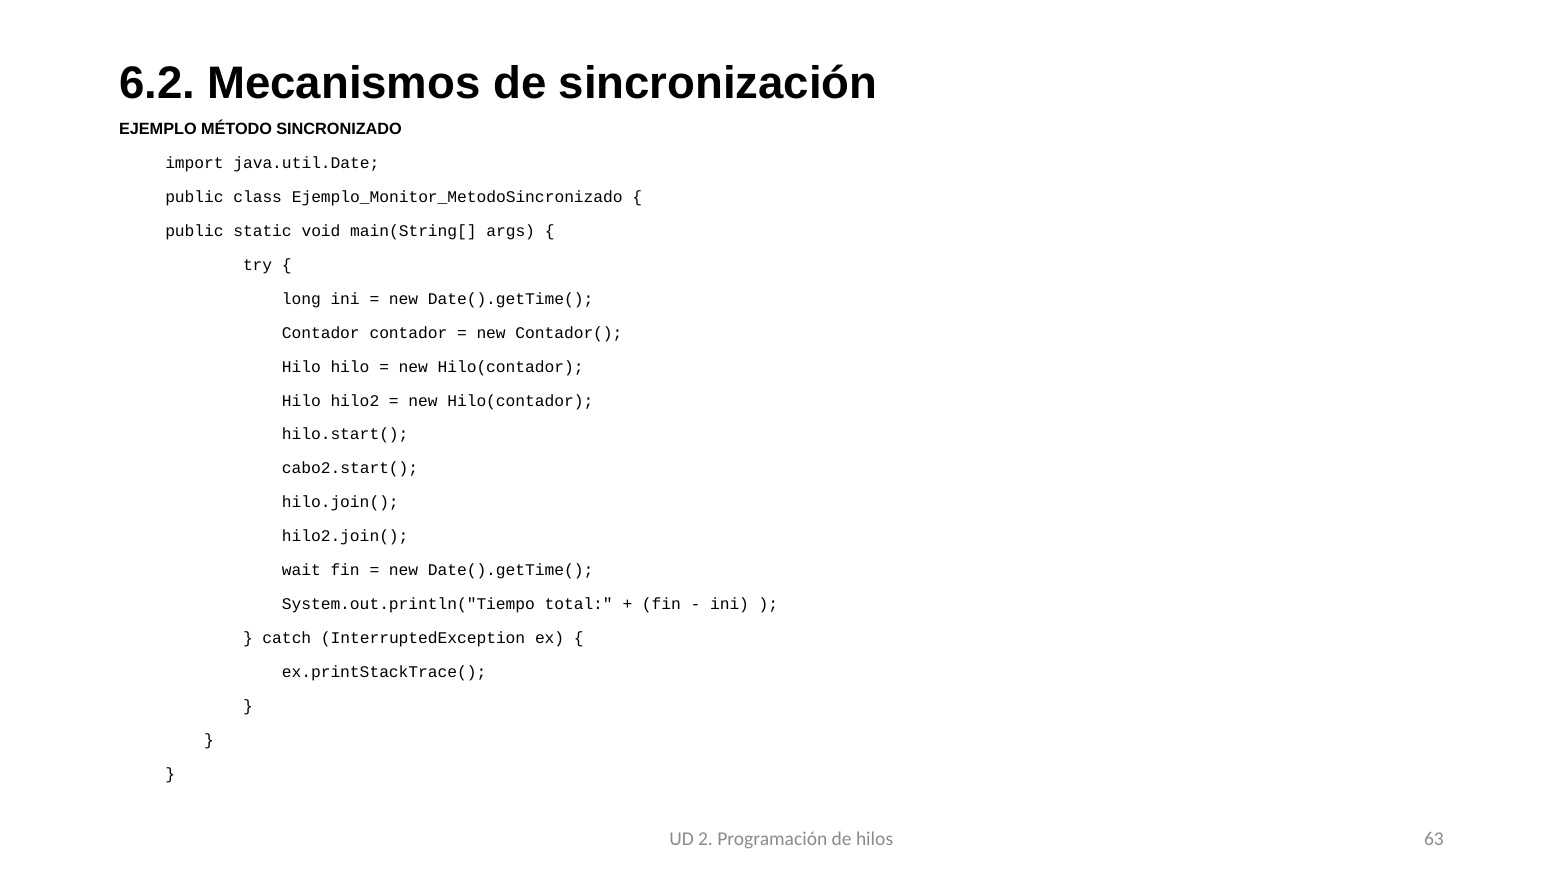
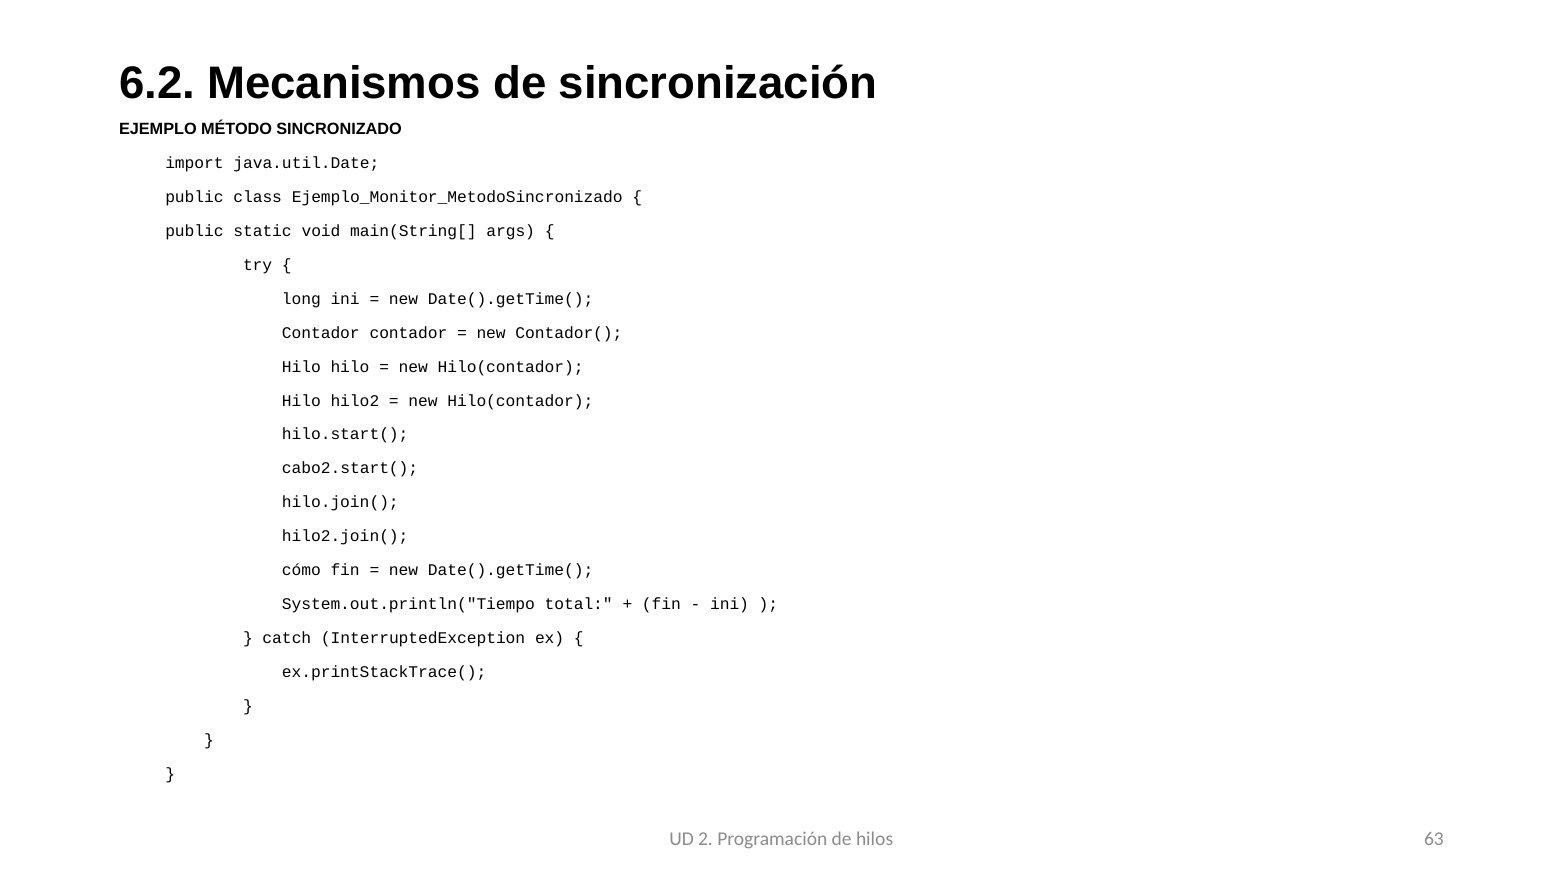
wait: wait -> cómo (301, 570)
